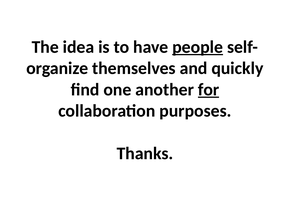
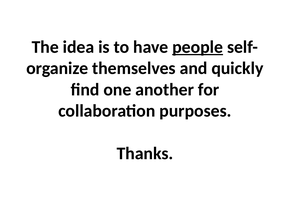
for underline: present -> none (209, 89)
